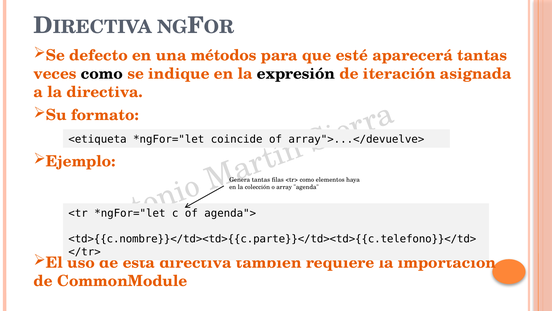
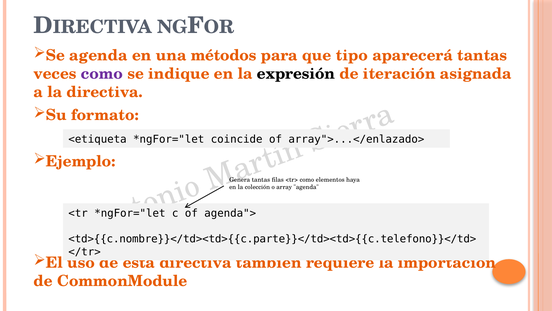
Se defecto: defecto -> agenda (98, 55)
esté: esté -> tipo (352, 55)
como colour: black -> purple (102, 74)
array">...</devuelve>: array">...</devuelve> -> array">...</enlazado> (356, 139)
